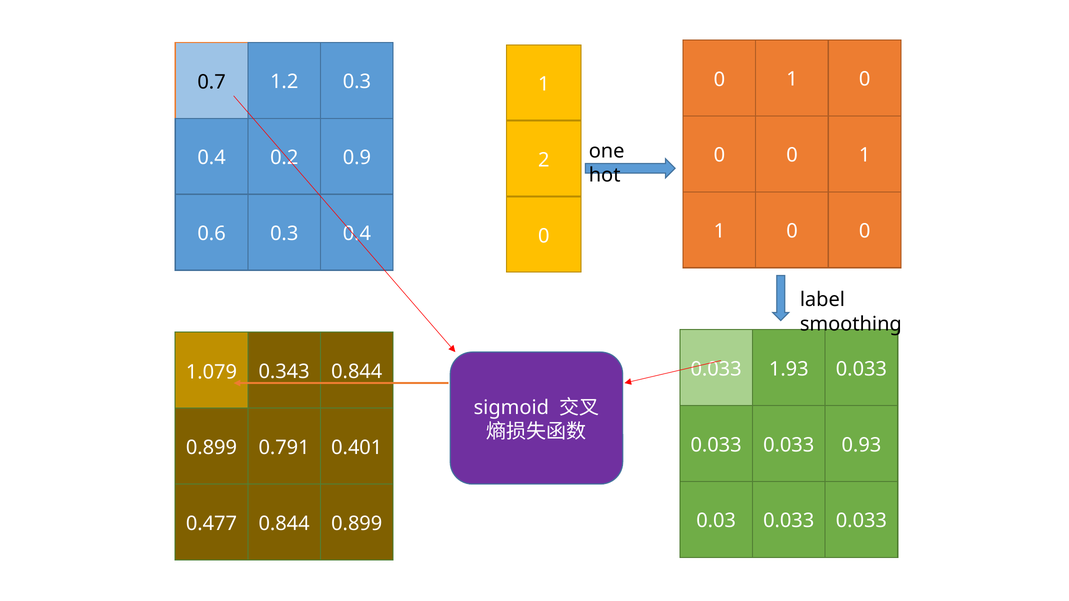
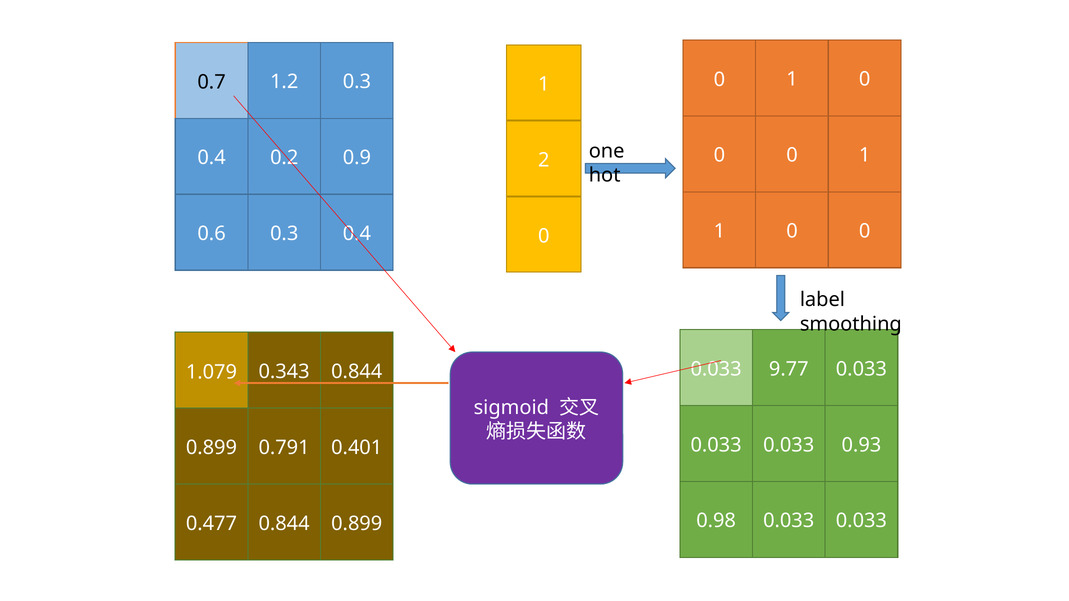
1.93: 1.93 -> 9.77 (789, 369)
0.03: 0.03 -> 0.98 (716, 521)
